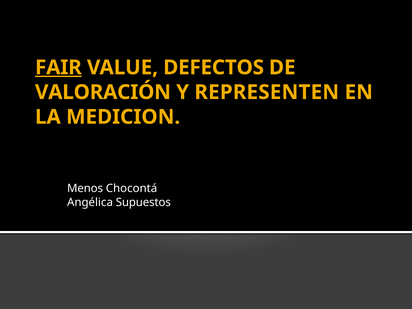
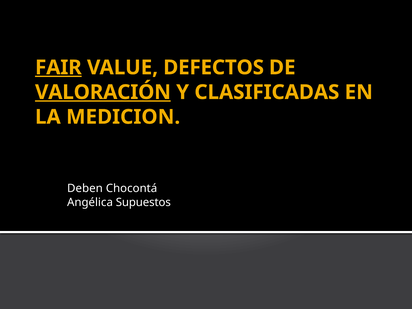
VALORACIÓN underline: none -> present (103, 92)
REPRESENTEN: REPRESENTEN -> CLASIFICADAS (267, 92)
Menos: Menos -> Deben (85, 188)
